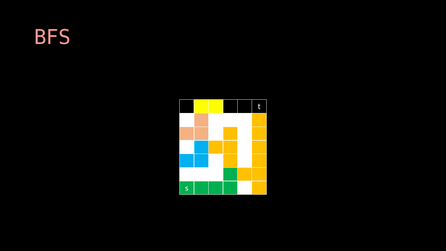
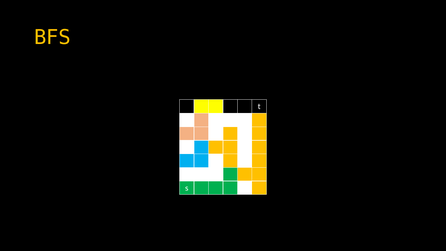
BFS colour: pink -> yellow (52, 37)
